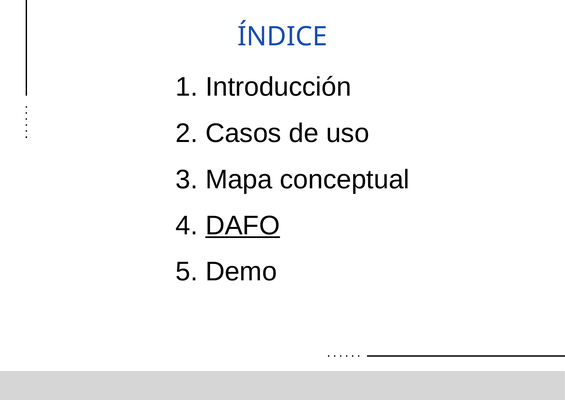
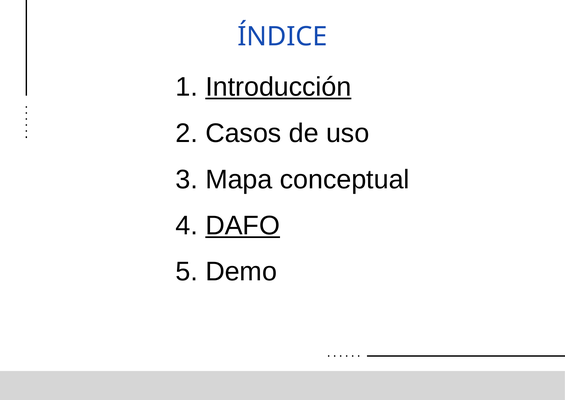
Introducción underline: none -> present (278, 87)
